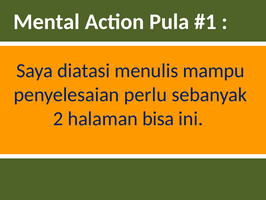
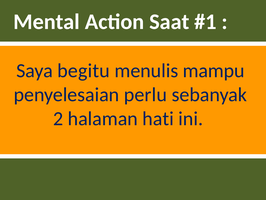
Pula: Pula -> Saat (169, 22)
diatasi: diatasi -> begitu (84, 70)
bisa: bisa -> hati (158, 118)
